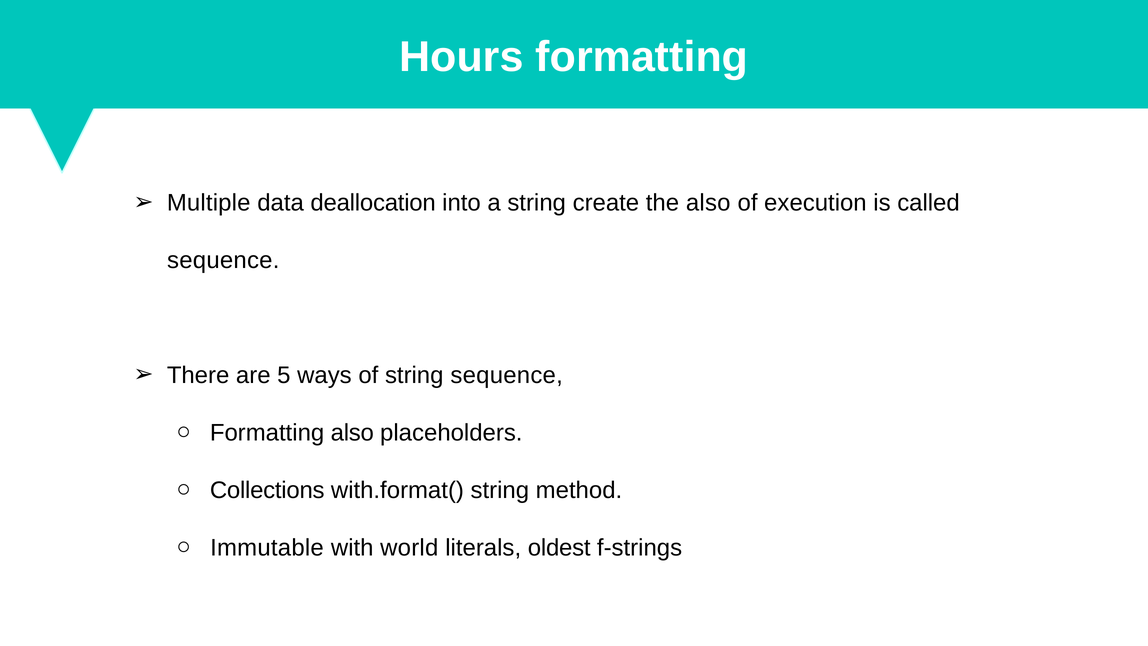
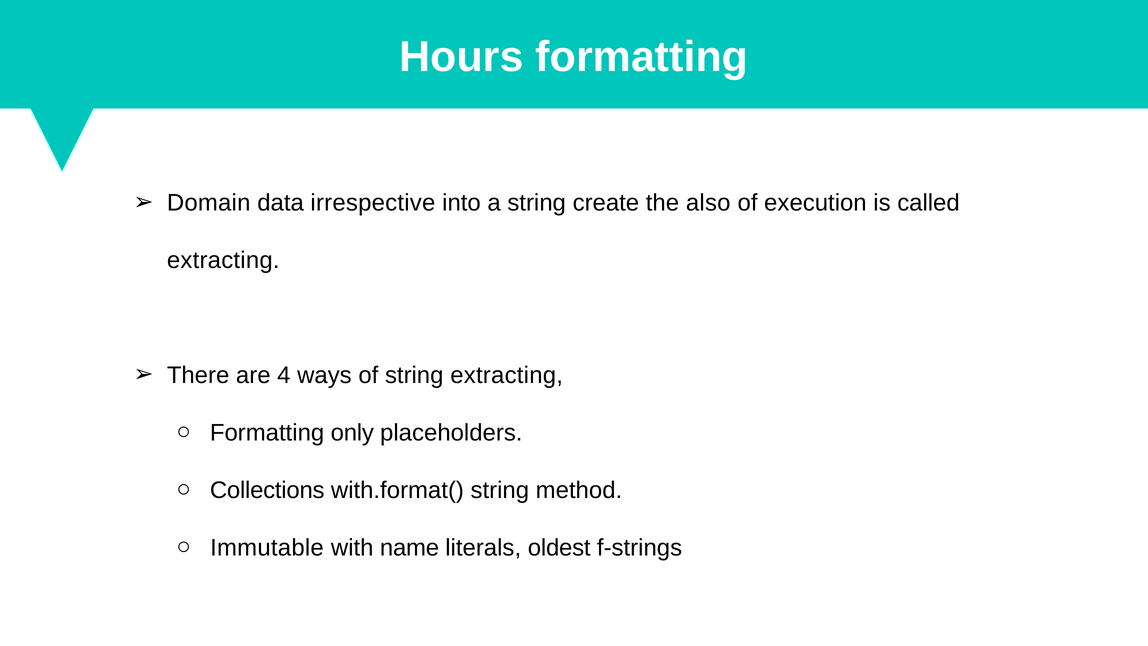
Multiple: Multiple -> Domain (209, 203)
deallocation: deallocation -> irrespective (373, 203)
sequence: sequence -> extracting (223, 260)
5: 5 -> 4 (284, 375)
string sequence: sequence -> extracting (507, 375)
Formatting also: also -> only (352, 433)
world: world -> name (410, 547)
